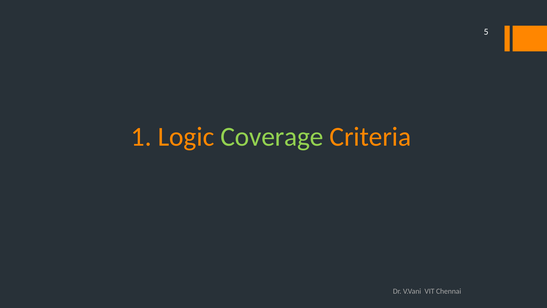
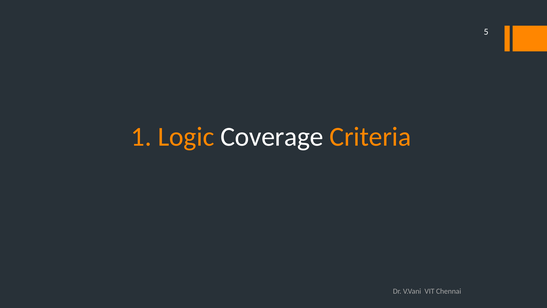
Coverage colour: light green -> white (272, 137)
